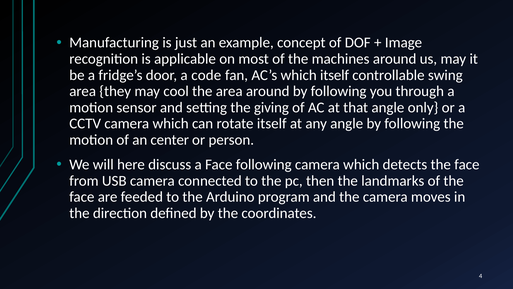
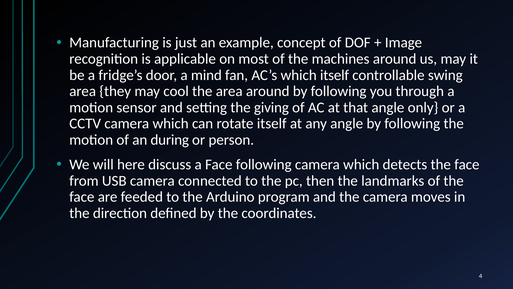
code: code -> mind (206, 75)
center: center -> during (170, 140)
